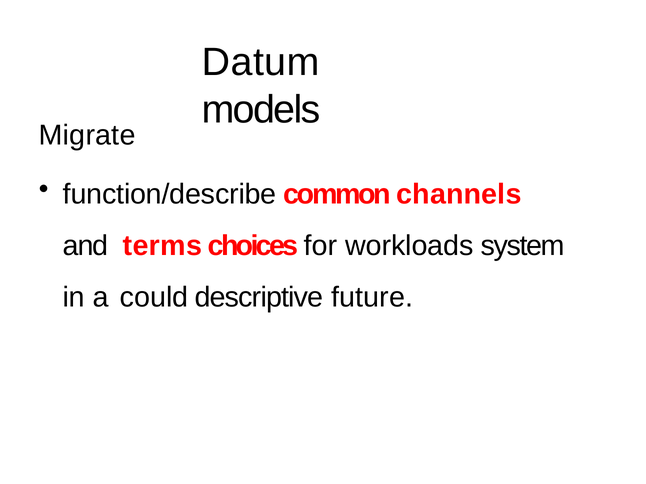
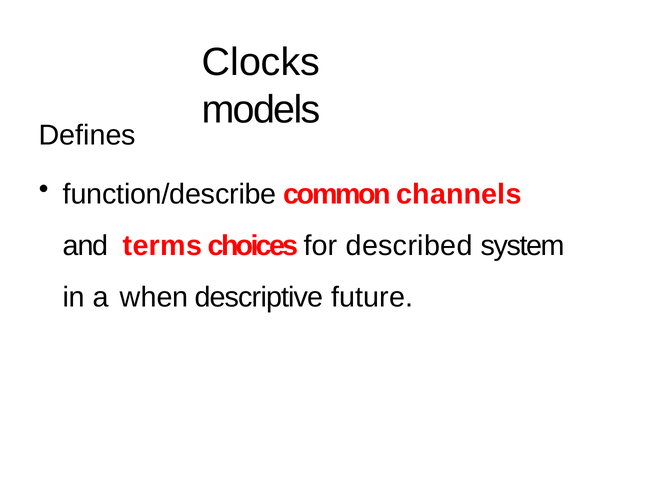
Datum: Datum -> Clocks (261, 63)
Migrate: Migrate -> Defines (87, 135)
workloads: workloads -> described (409, 246)
could: could -> when (154, 298)
